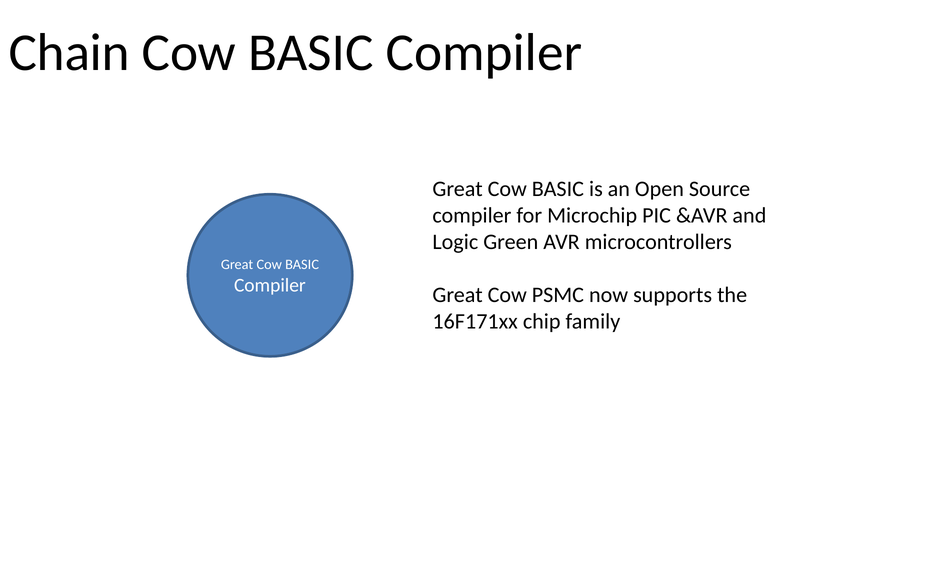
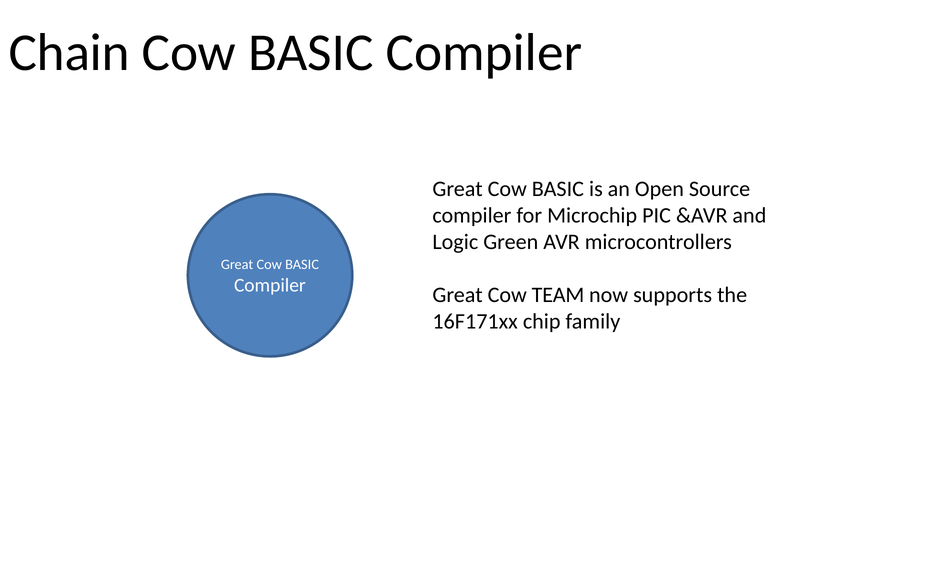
PSMC: PSMC -> TEAM (558, 295)
